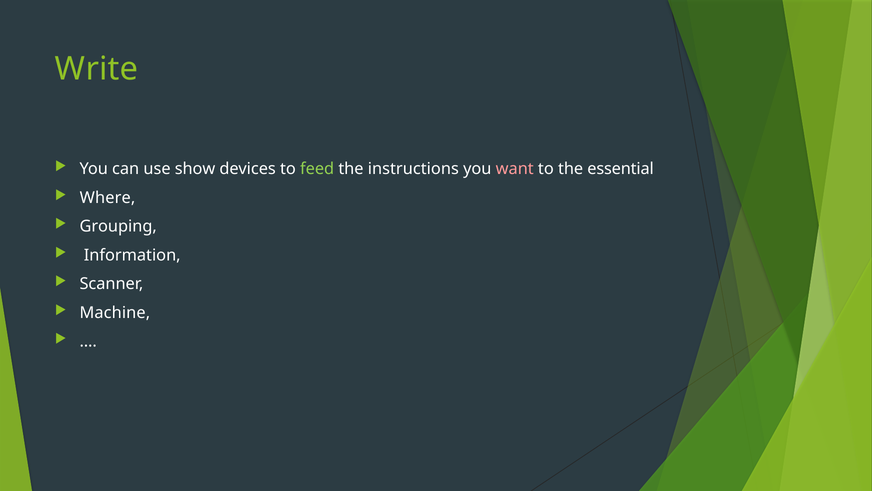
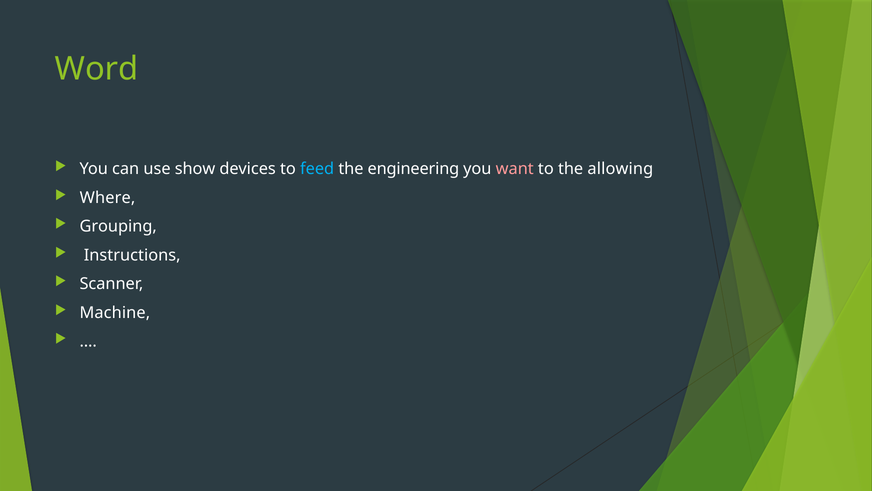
Write: Write -> Word (97, 69)
feed colour: light green -> light blue (317, 169)
instructions: instructions -> engineering (413, 169)
essential: essential -> allowing (620, 169)
Information: Information -> Instructions (132, 255)
